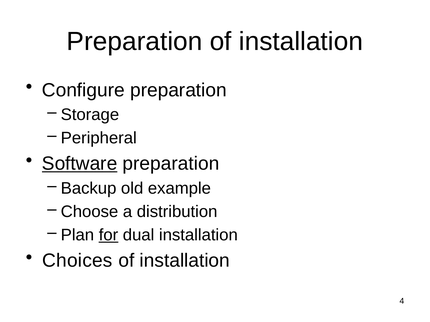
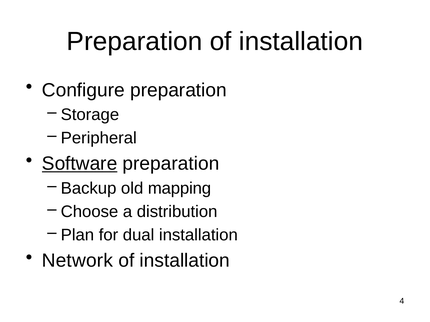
example: example -> mapping (179, 189)
for underline: present -> none (108, 235)
Choices: Choices -> Network (77, 261)
